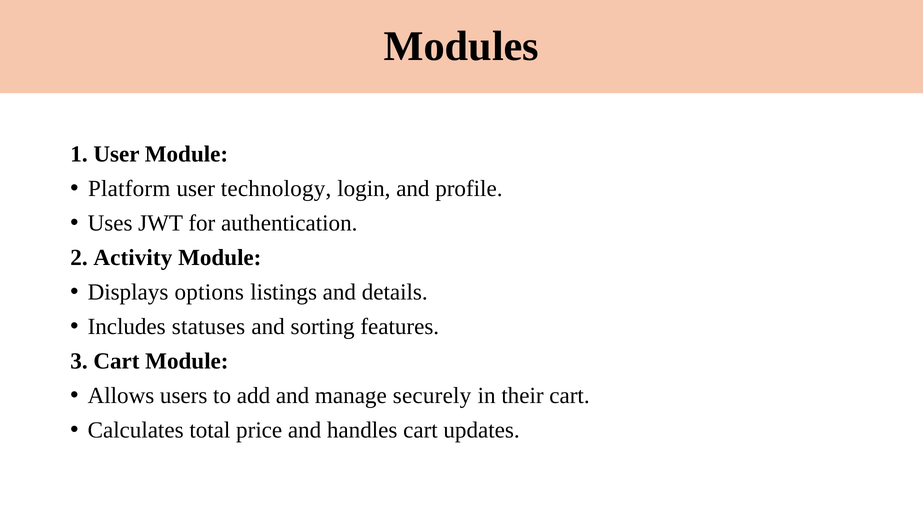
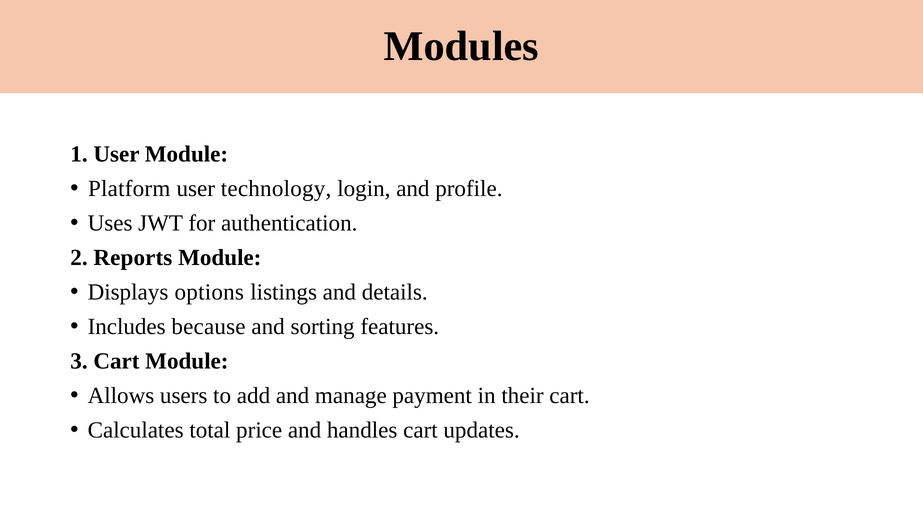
Activity: Activity -> Reports (133, 258)
statuses: statuses -> because (208, 327)
securely: securely -> payment (432, 396)
